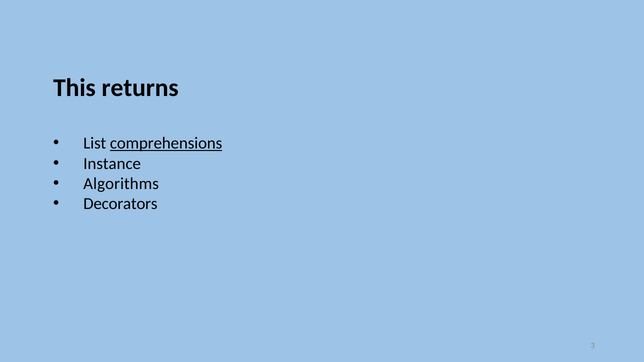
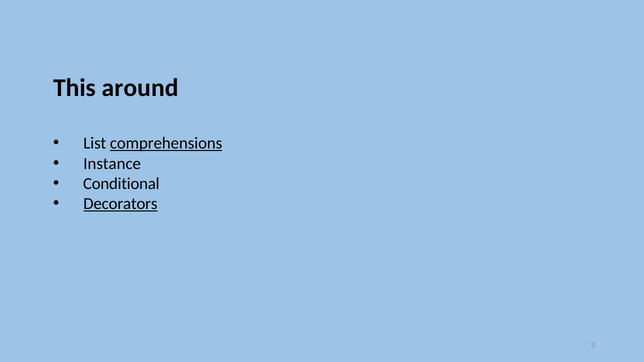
returns: returns -> around (140, 88)
Algorithms: Algorithms -> Conditional (121, 184)
Decorators underline: none -> present (120, 204)
